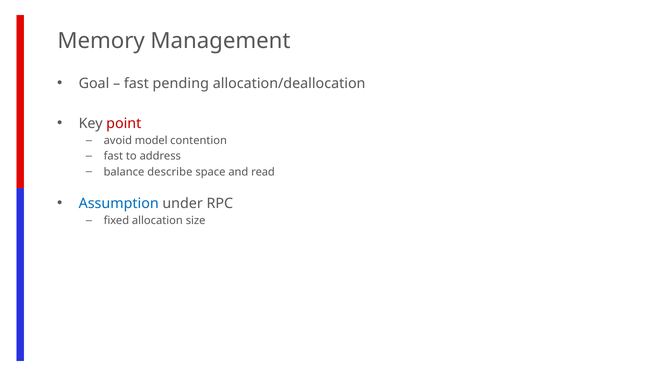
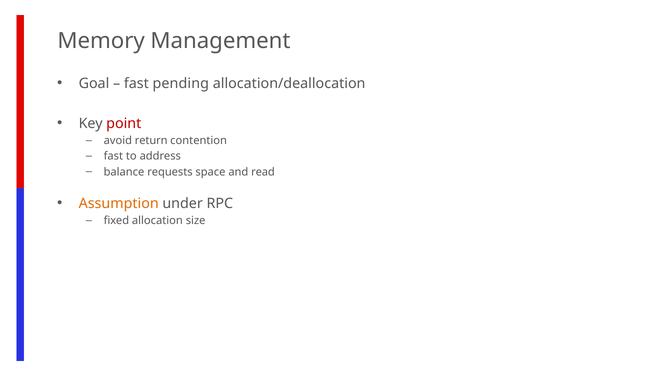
model: model -> return (151, 141)
describe: describe -> requests (170, 172)
Assumption colour: blue -> orange (119, 204)
